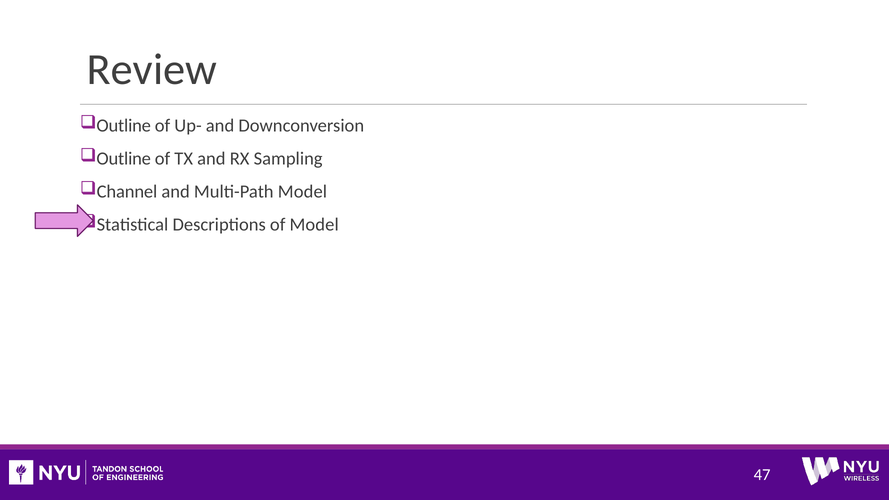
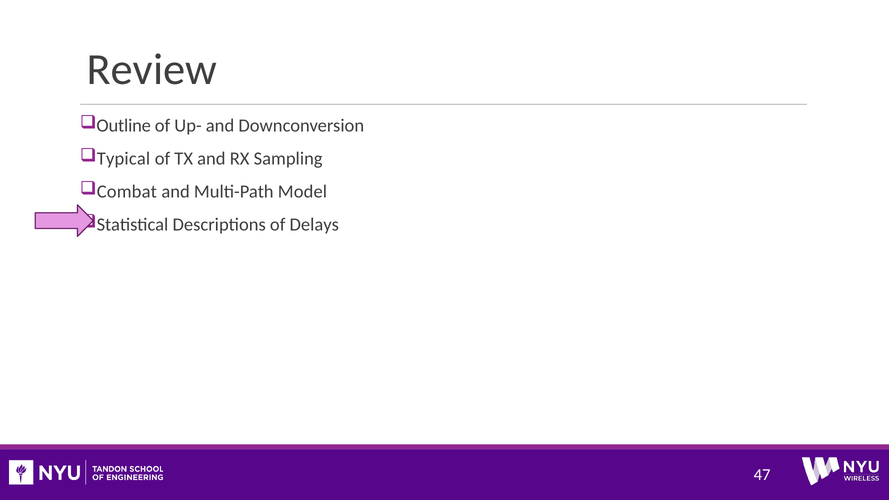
Outline: Outline -> Typical (124, 158)
Channel: Channel -> Combat (127, 191)
of Model: Model -> Delays (314, 224)
